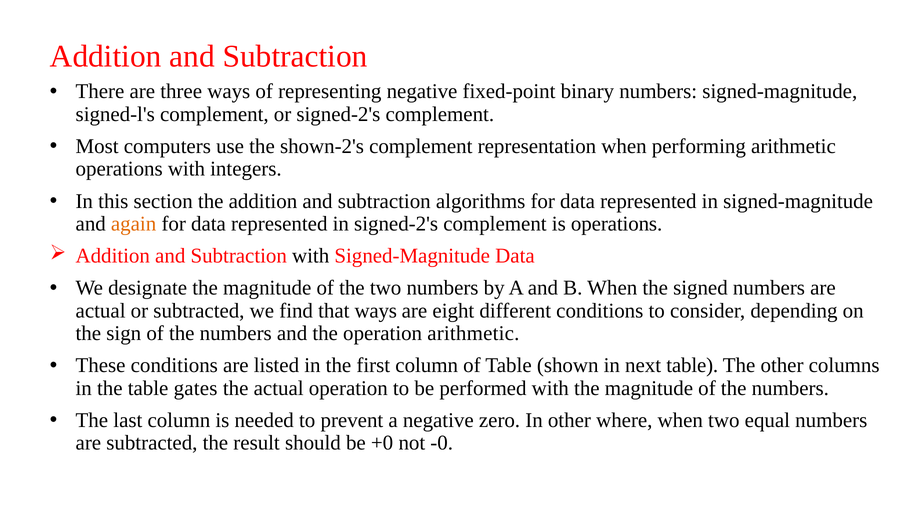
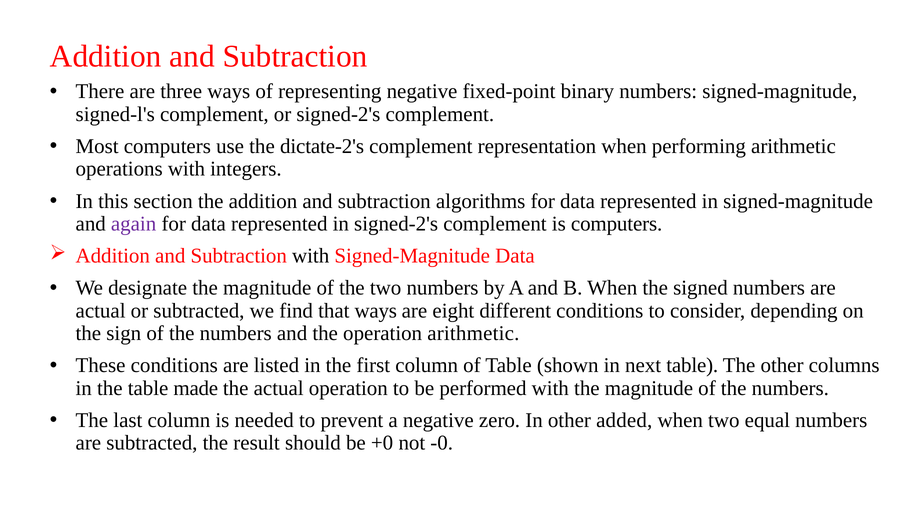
shown-2's: shown-2's -> dictate-2's (322, 146)
again colour: orange -> purple (134, 224)
is operations: operations -> computers (617, 224)
gates: gates -> made (196, 388)
where: where -> added (624, 420)
